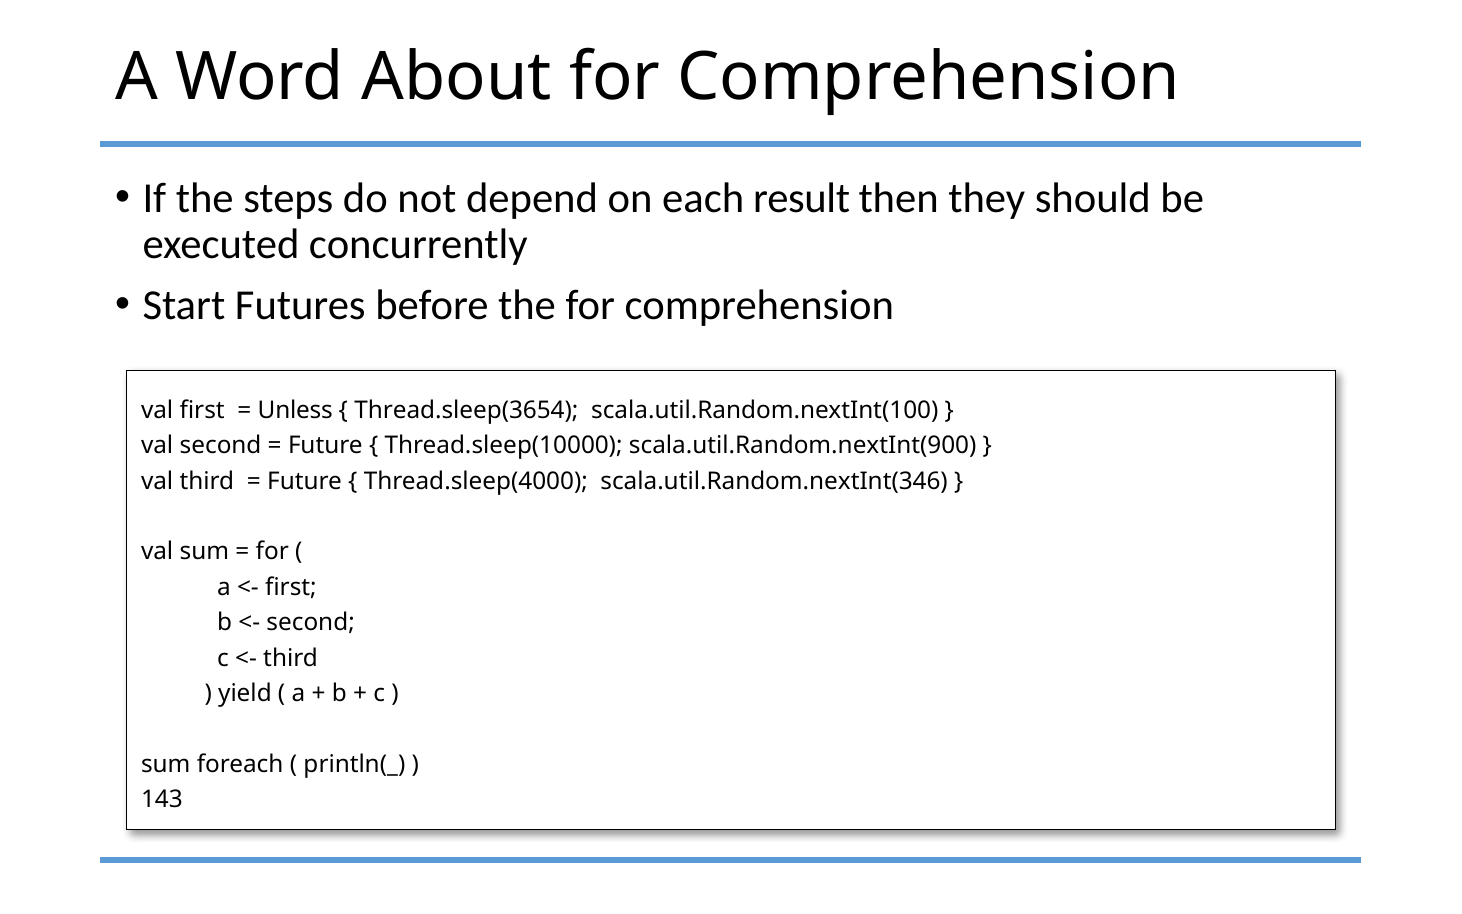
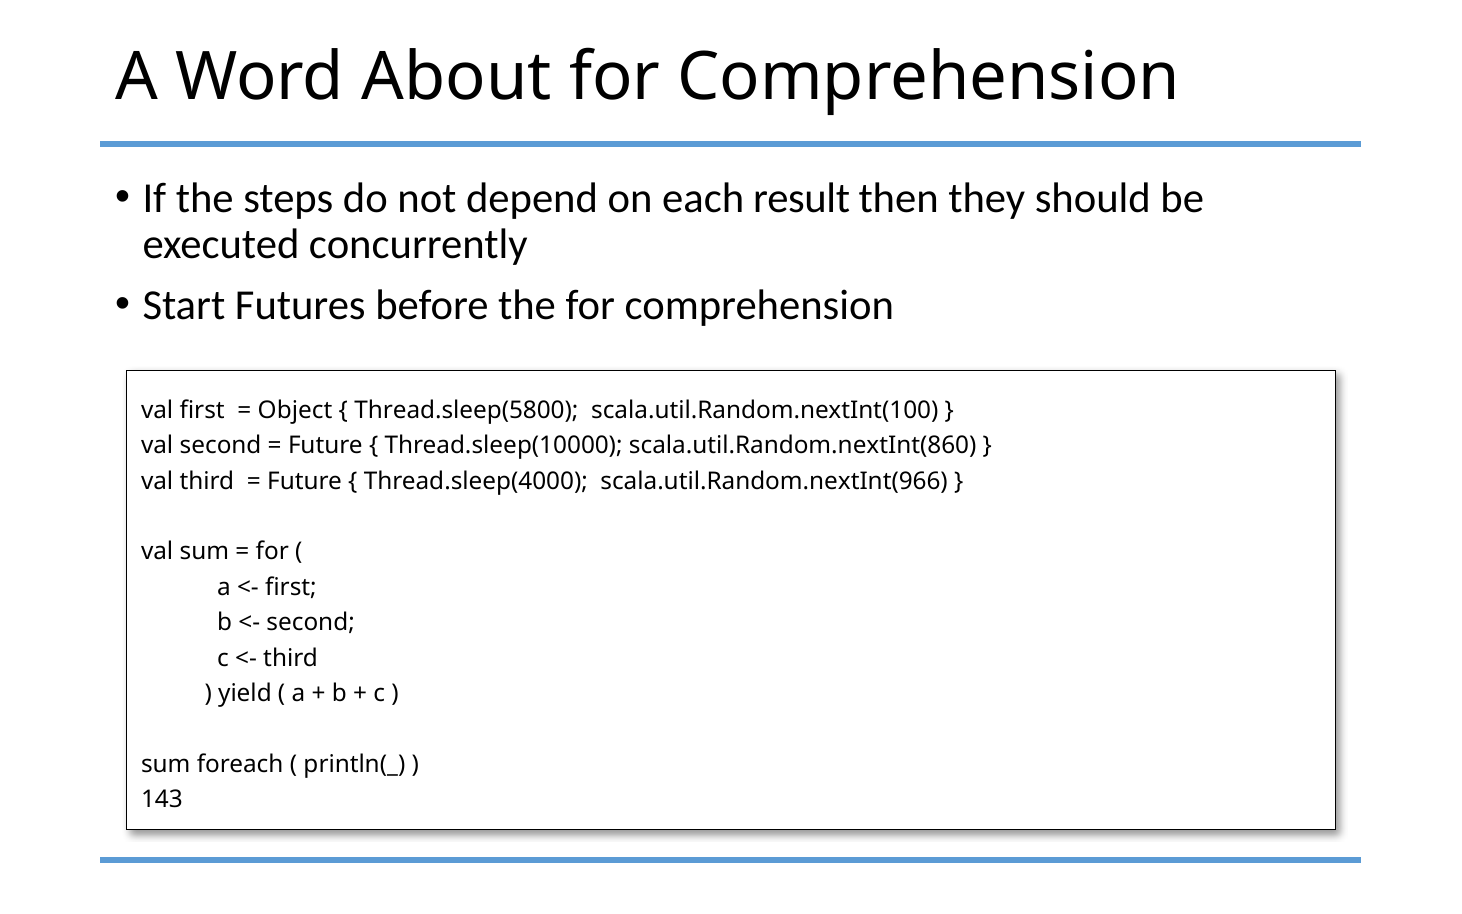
Unless: Unless -> Object (295, 410)
Thread.sleep(3654: Thread.sleep(3654 -> Thread.sleep(5800 (466, 410)
scala.util.Random.nextInt(900: scala.util.Random.nextInt(900 -> scala.util.Random.nextInt(860 (803, 446)
scala.util.Random.nextInt(346: scala.util.Random.nextInt(346 -> scala.util.Random.nextInt(966 (774, 481)
